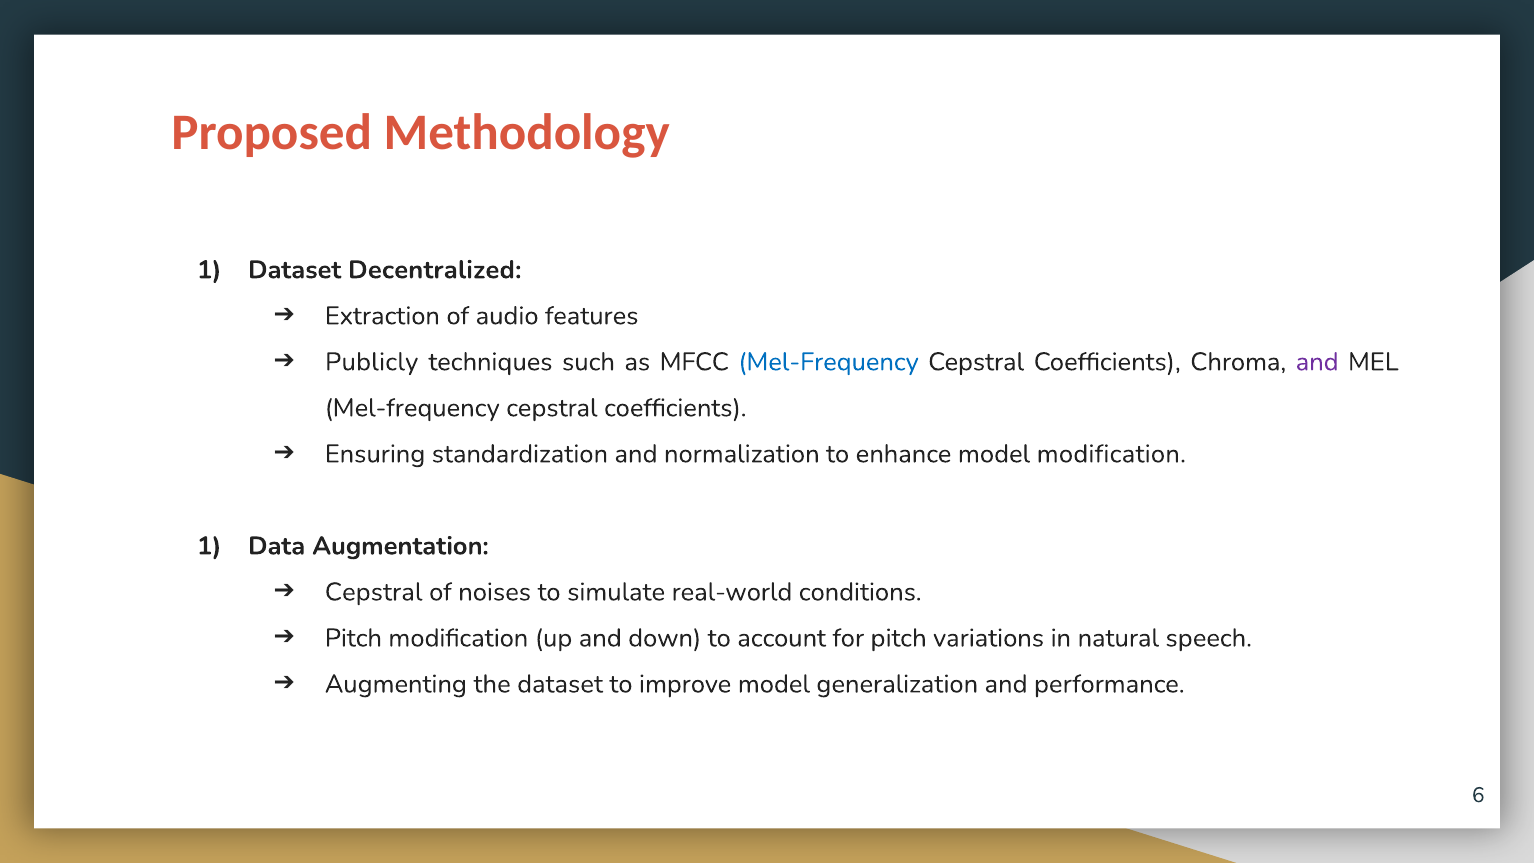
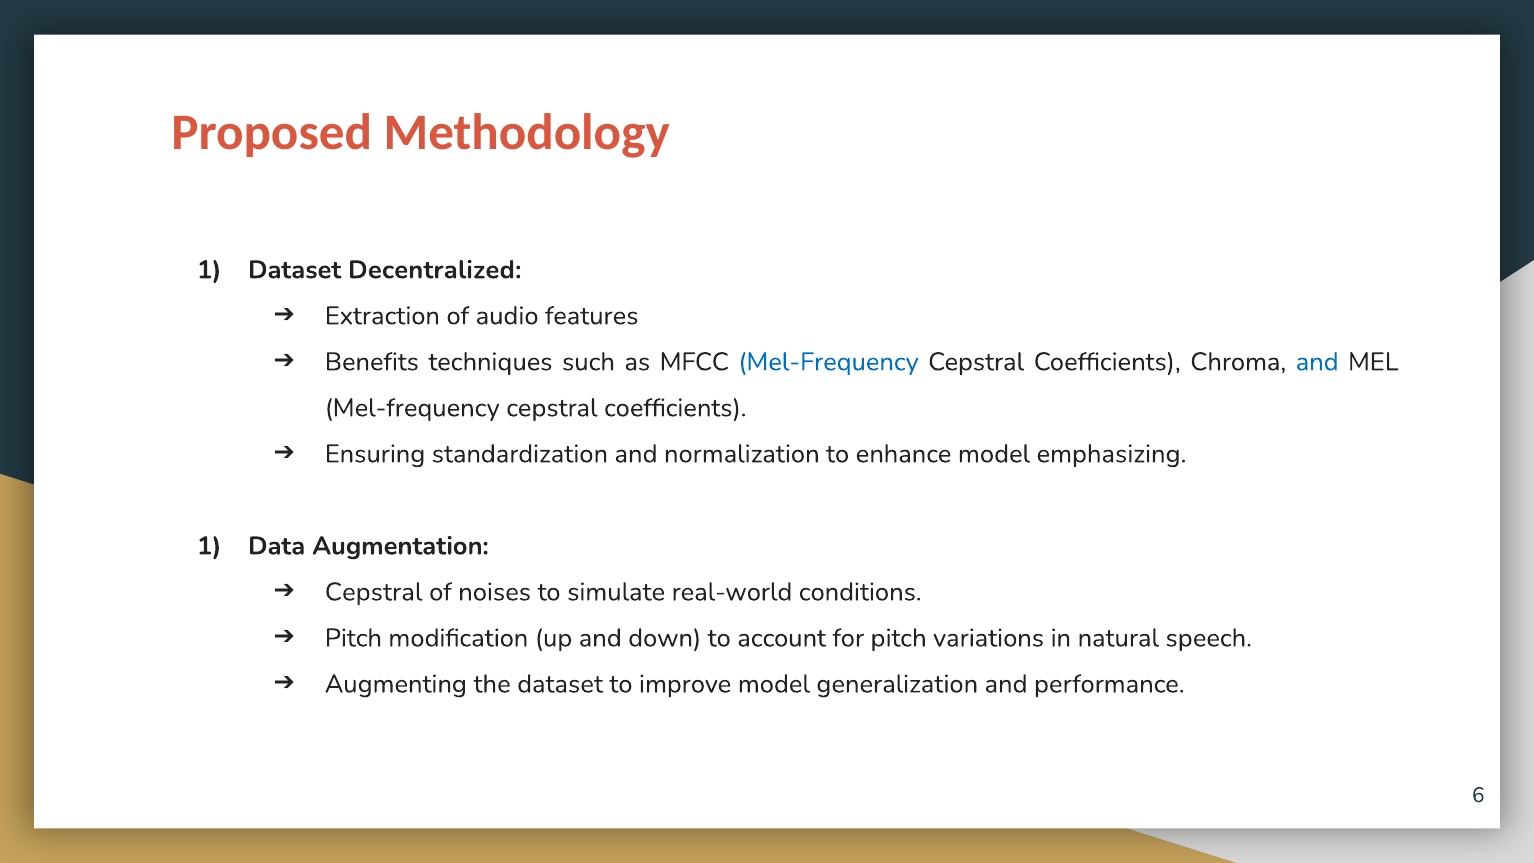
Publicly: Publicly -> Benefits (372, 362)
and colour: purple -> blue (1317, 362)
model modification: modification -> emphasizing (1111, 454)
